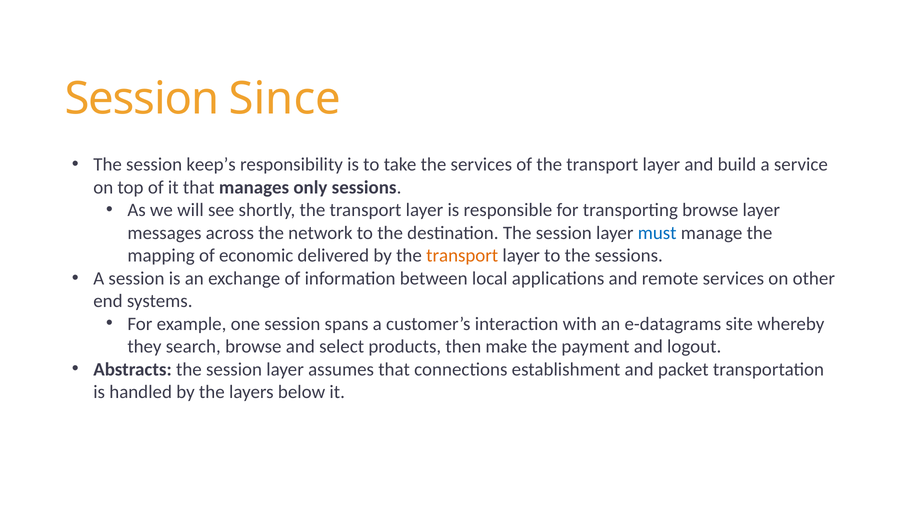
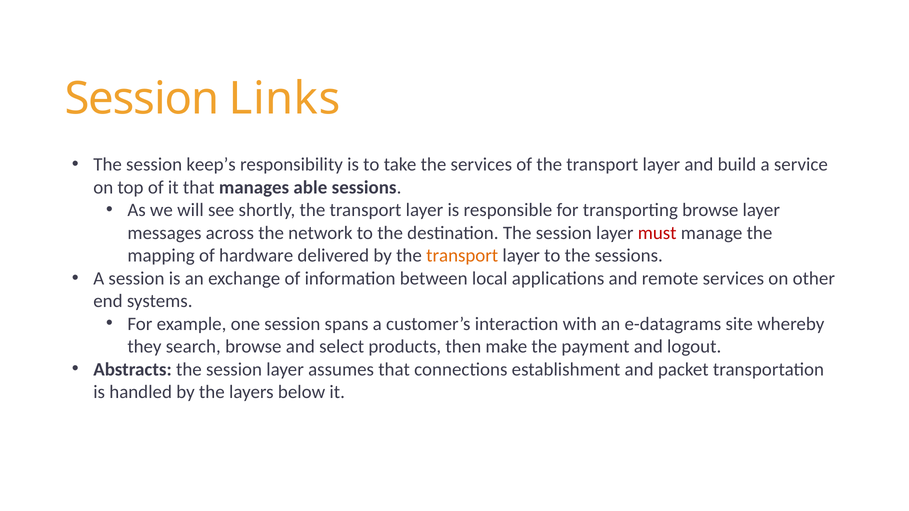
Since: Since -> Links (285, 99)
only: only -> able (310, 187)
must colour: blue -> red (657, 233)
economic: economic -> hardware (256, 256)
